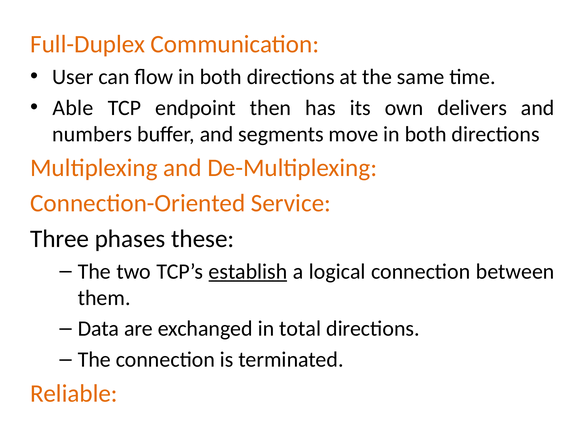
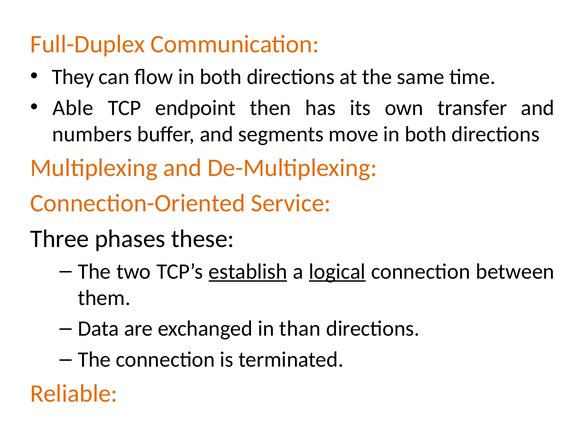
User: User -> They (73, 77)
delivers: delivers -> transfer (472, 108)
logical underline: none -> present (337, 271)
total: total -> than (300, 329)
